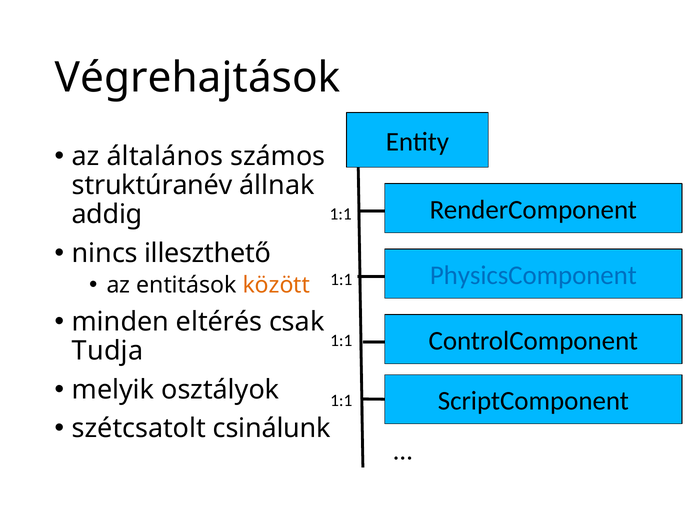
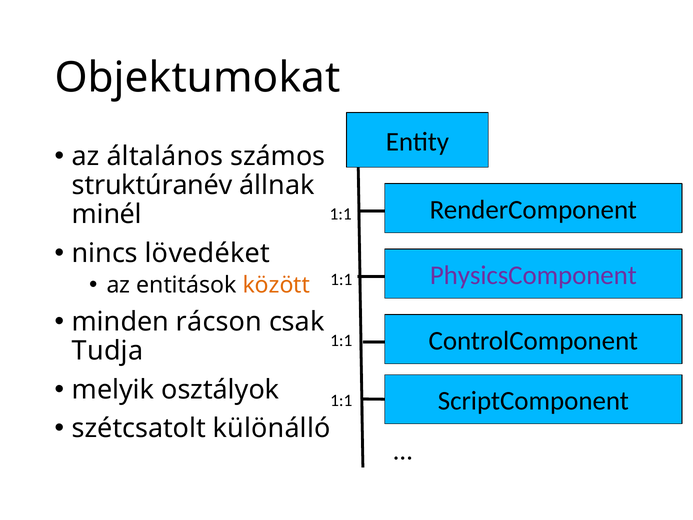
Végrehajtások: Végrehajtások -> Objektumokat (198, 78)
addig: addig -> minél (107, 214)
illeszthető: illeszthető -> lövedéket (207, 253)
PhysicsComponent colour: blue -> purple (533, 275)
eltérés: eltérés -> rácson (219, 322)
csinálunk: csinálunk -> különálló (272, 428)
